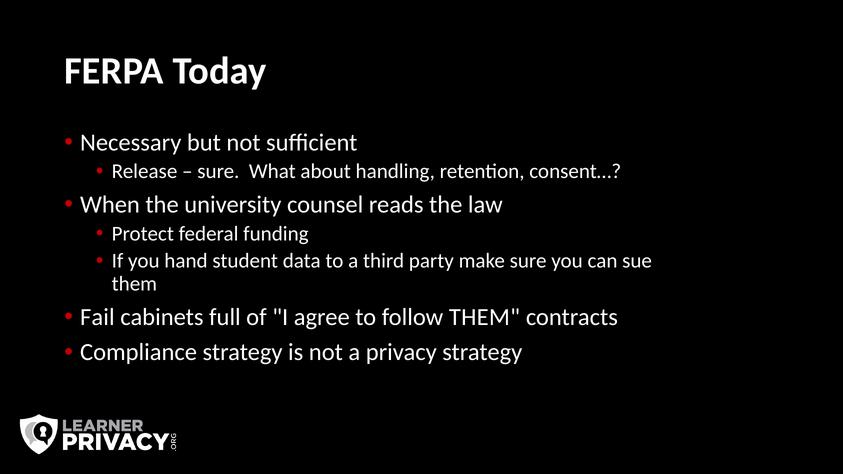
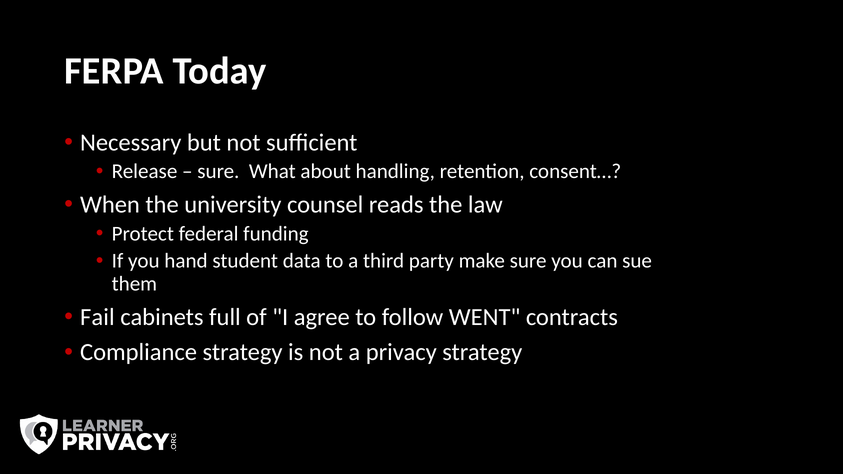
follow THEM: THEM -> WENT (485, 317)
